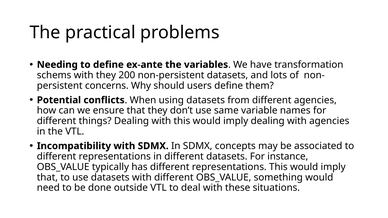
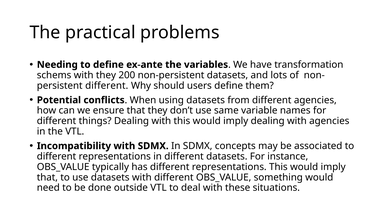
concerns: concerns -> different (107, 86)
